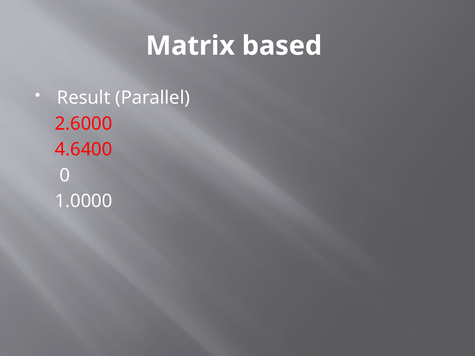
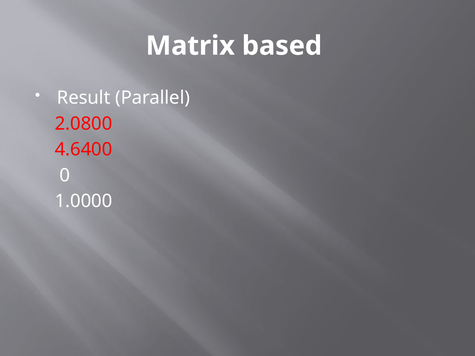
2.6000: 2.6000 -> 2.0800 (84, 124)
